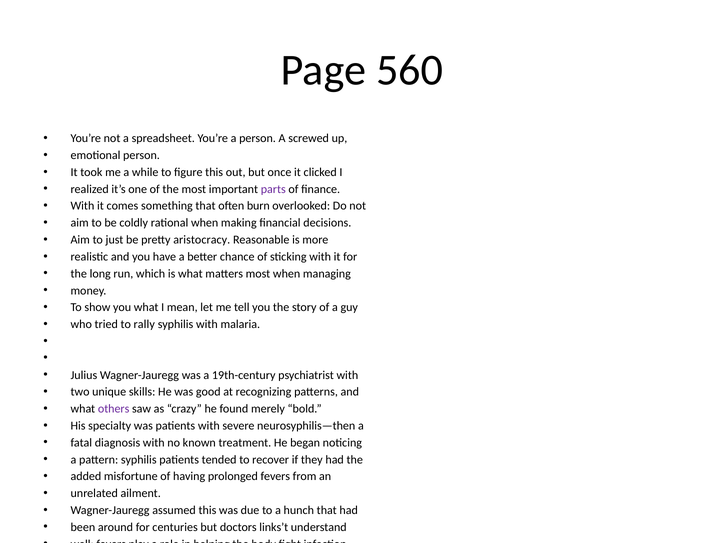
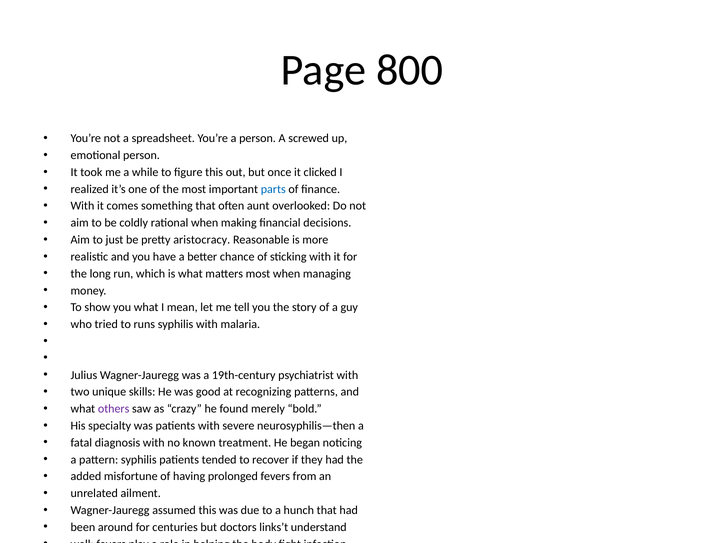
560: 560 -> 800 (410, 70)
parts colour: purple -> blue (273, 189)
burn: burn -> aunt (258, 206)
rally: rally -> runs (144, 324)
